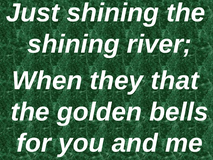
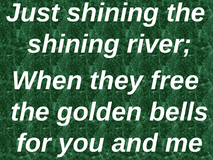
that: that -> free (175, 81)
